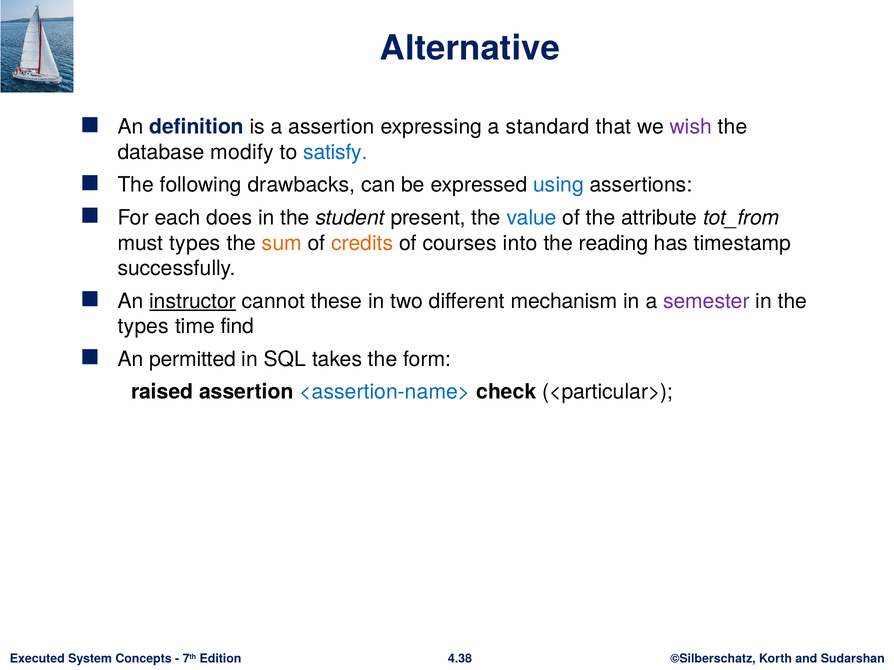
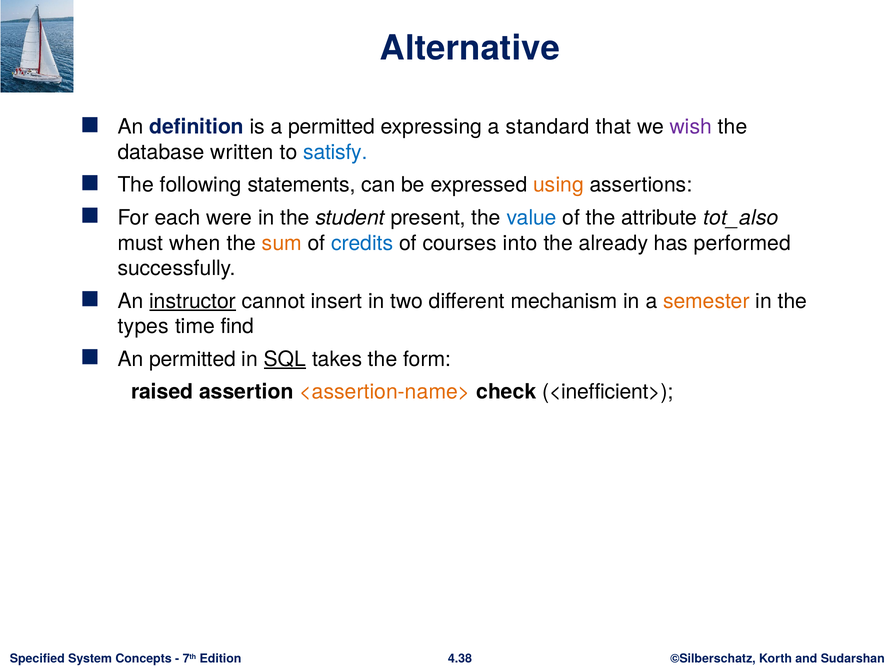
a assertion: assertion -> permitted (332, 127)
modify: modify -> written (242, 152)
drawbacks: drawbacks -> statements (302, 185)
using colour: blue -> orange (559, 185)
does: does -> were (229, 218)
tot_from: tot_from -> tot_also (741, 218)
must types: types -> when (195, 243)
credits colour: orange -> blue (362, 243)
reading: reading -> already (613, 243)
timestamp: timestamp -> performed (742, 243)
these: these -> insert (337, 301)
semester colour: purple -> orange (706, 301)
SQL underline: none -> present (285, 359)
<assertion-name> colour: blue -> orange (385, 392)
<particular>: <particular> -> <inefficient> (608, 392)
Executed: Executed -> Specified (37, 659)
